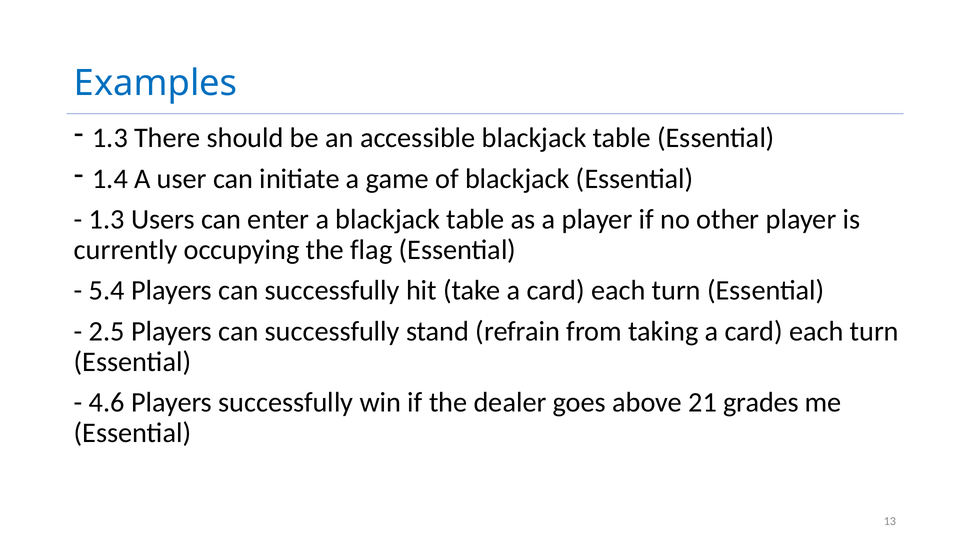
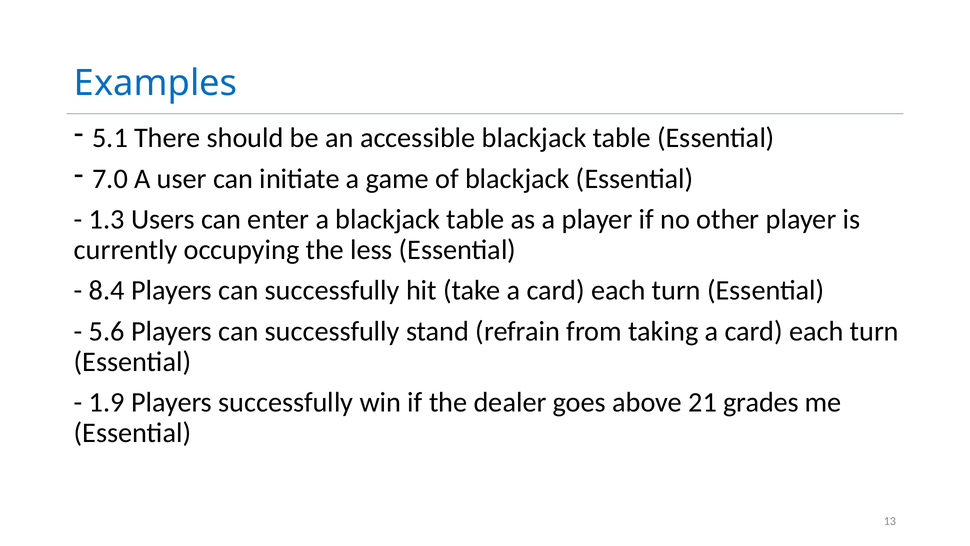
1.3: 1.3 -> 5.1 (110, 138)
1.4: 1.4 -> 7.0 (110, 179)
flag: flag -> less (371, 250)
5.4: 5.4 -> 8.4 (107, 290)
2.5: 2.5 -> 5.6 (107, 331)
4.6: 4.6 -> 1.9 (107, 402)
